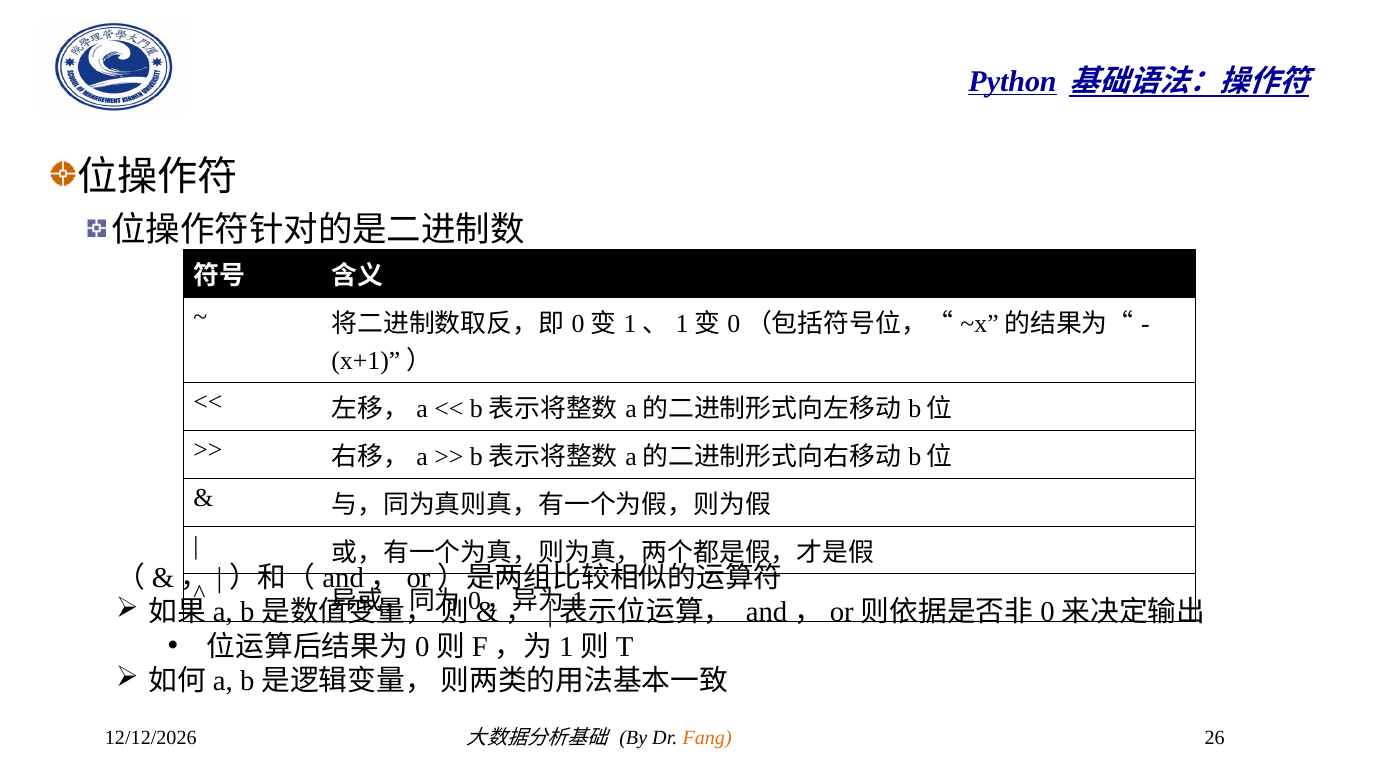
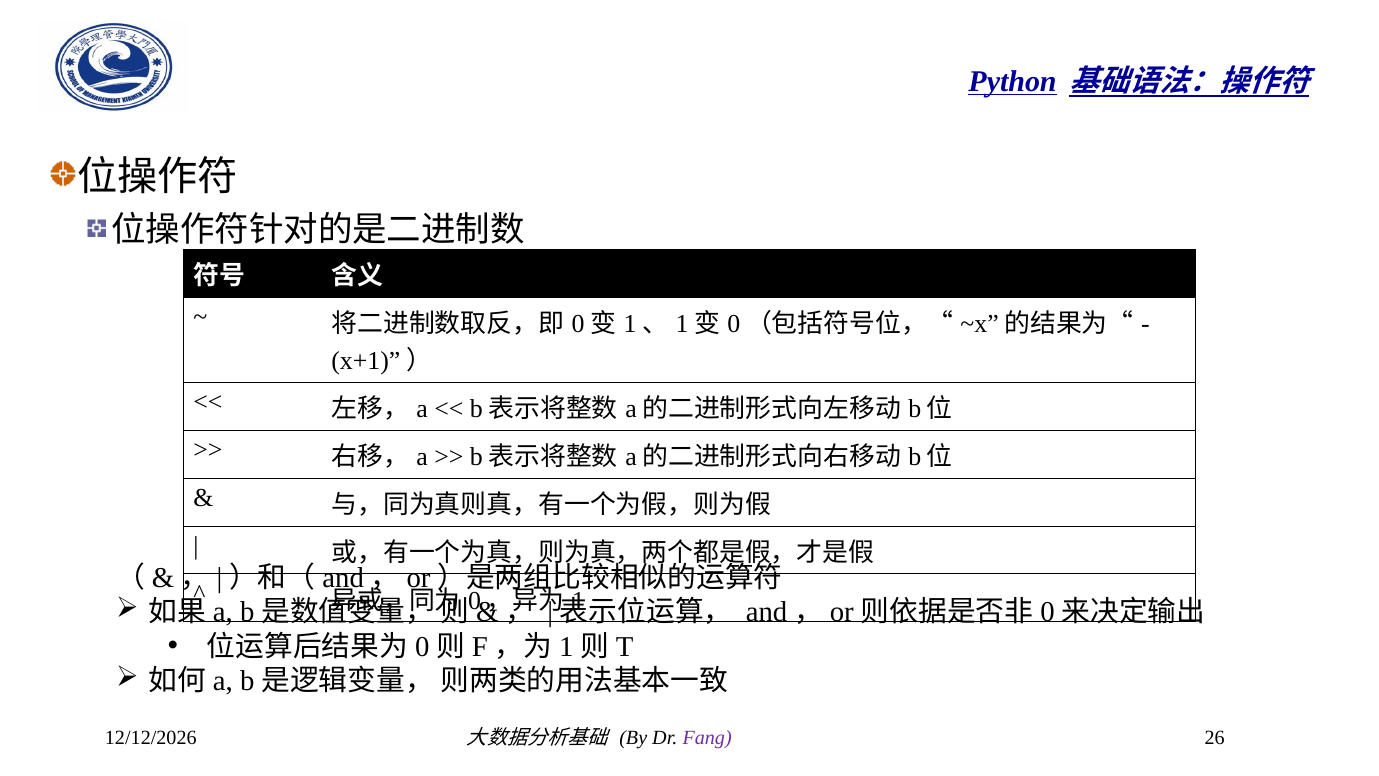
Fang colour: orange -> purple (707, 738)
